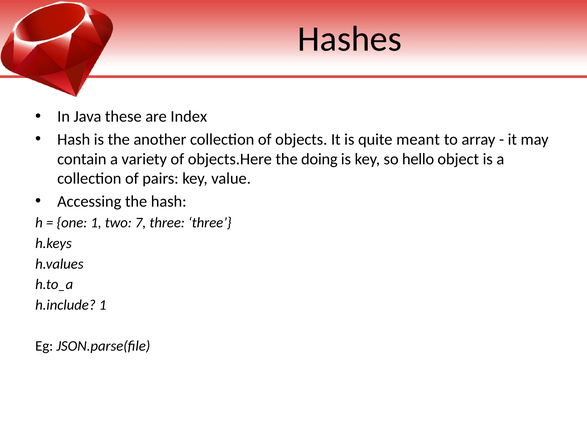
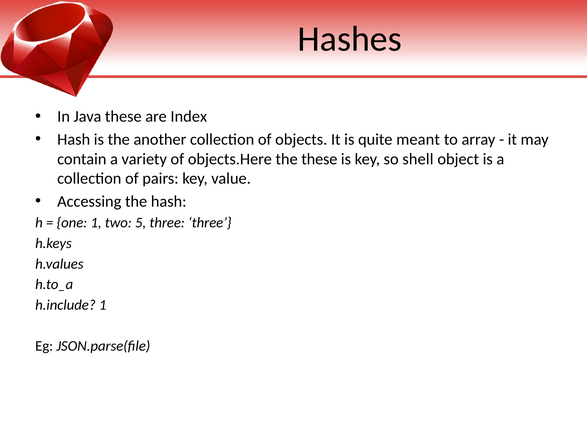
the doing: doing -> these (319, 159)
hello: hello -> shell (418, 159)
7: 7 -> 5 (141, 223)
